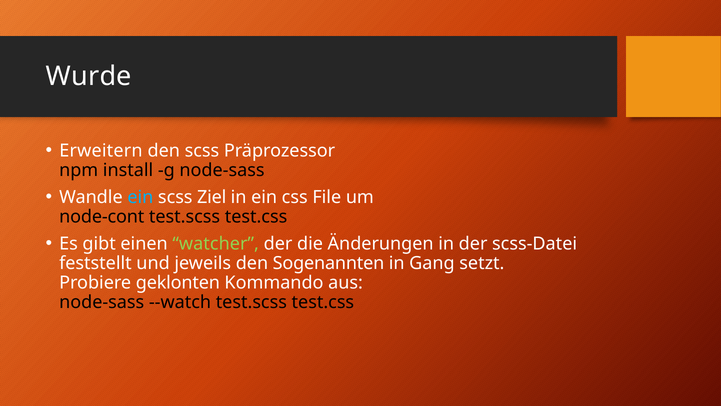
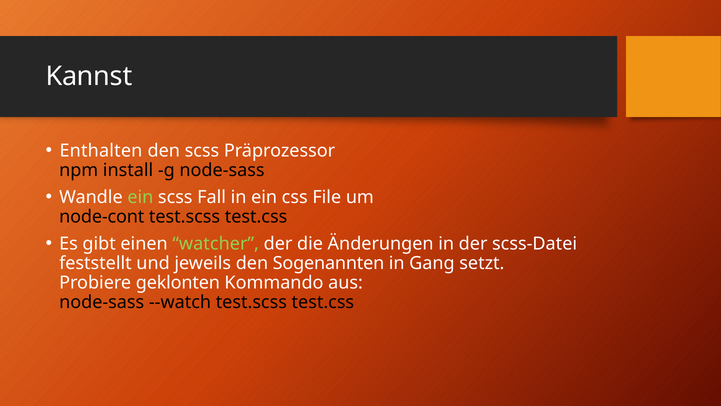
Wurde: Wurde -> Kannst (89, 76)
Erweitern: Erweitern -> Enthalten (101, 151)
ein colour: light blue -> light green (140, 197)
Ziel: Ziel -> Fall (212, 197)
